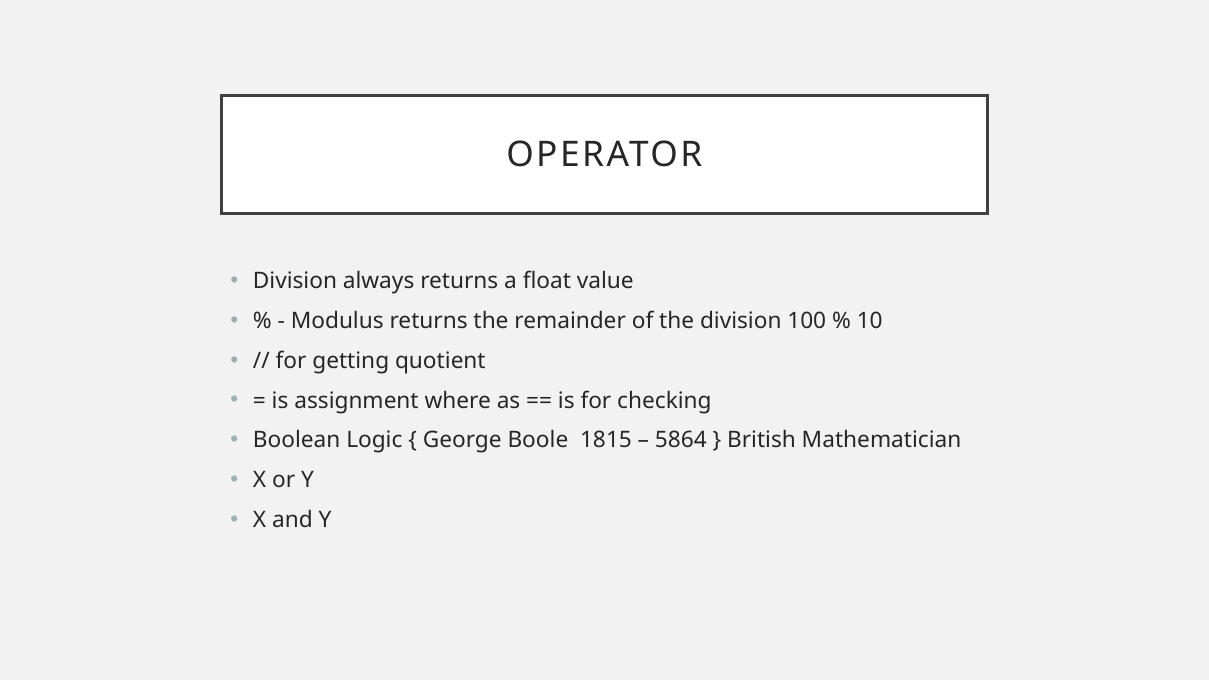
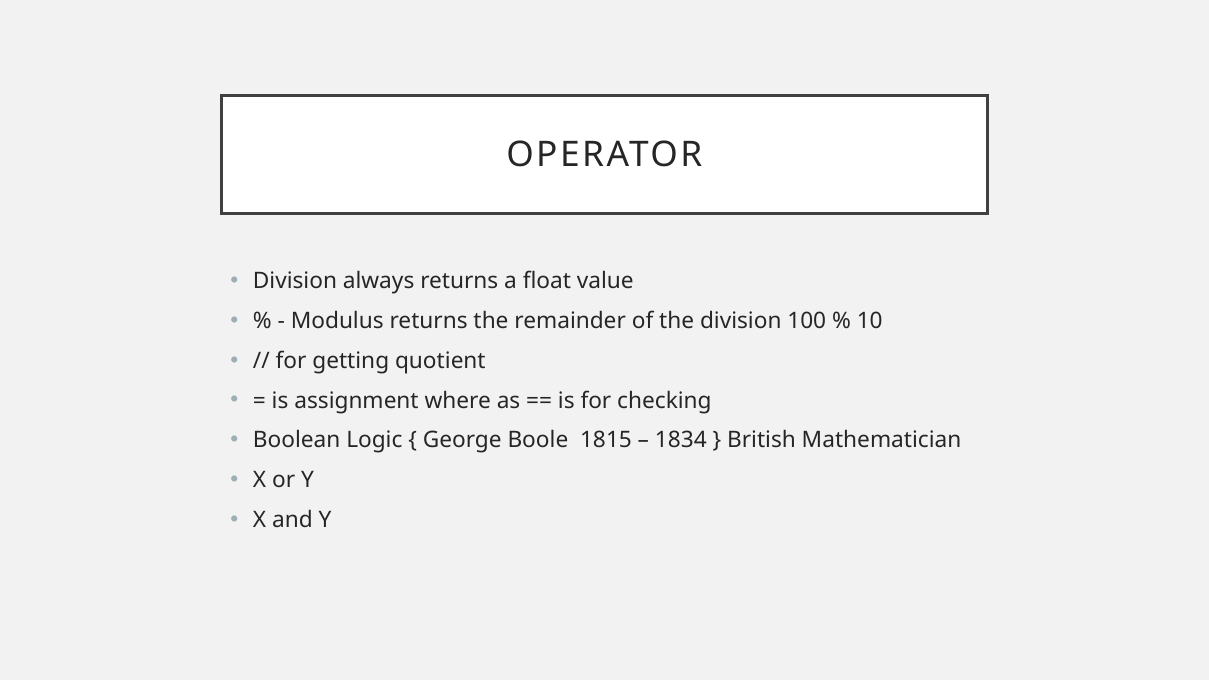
5864: 5864 -> 1834 (681, 441)
